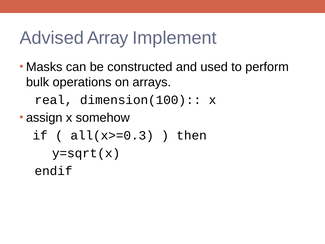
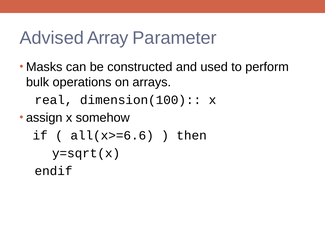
Implement: Implement -> Parameter (175, 38)
all(x>=0.3: all(x>=0.3 -> all(x>=6.6 (112, 135)
